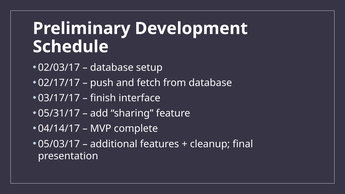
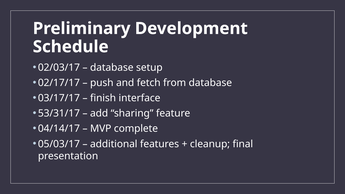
05/31/17: 05/31/17 -> 53/31/17 (59, 113)
